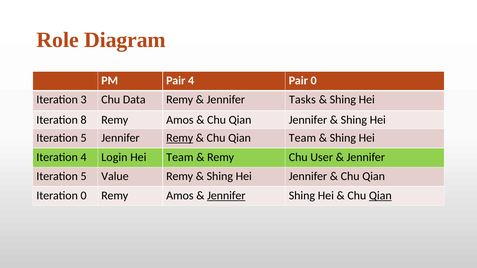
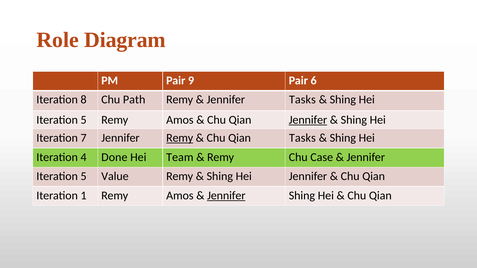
Pair 4: 4 -> 9 (191, 81)
Pair 0: 0 -> 6 (314, 81)
3: 3 -> 8 (84, 100)
Data: Data -> Path (134, 100)
8: 8 -> 5 (84, 120)
Jennifer underline: none -> present (308, 120)
5: 5 -> 7 (84, 138)
Qian Team: Team -> Tasks (302, 138)
Login: Login -> Done (114, 157)
User: User -> Case (322, 157)
Iteration 0: 0 -> 1 (84, 196)
Qian underline: present -> none (380, 196)
